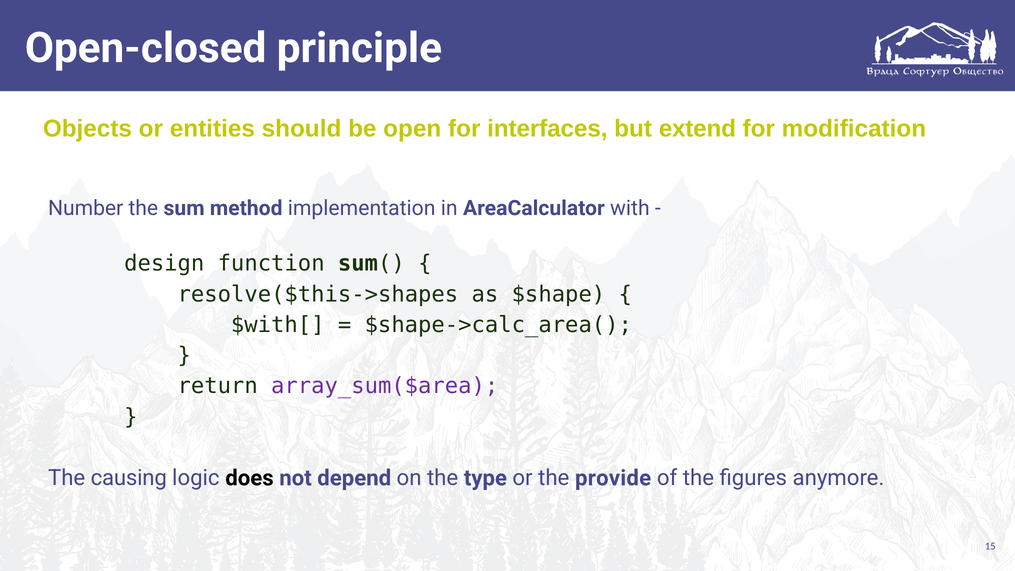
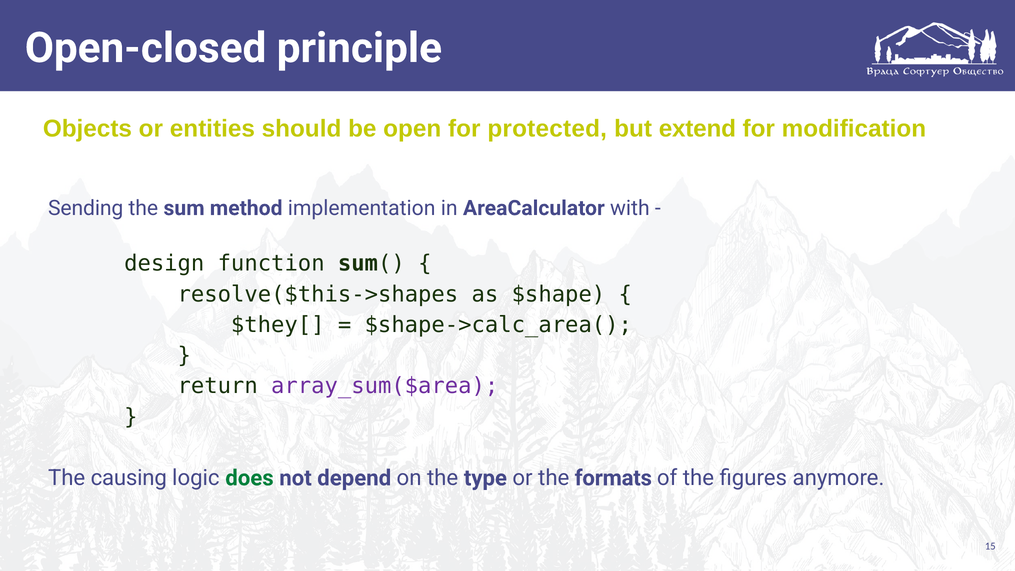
interfaces: interfaces -> protected (547, 129)
Number: Number -> Sending (86, 208)
$with[: $with[ -> $they[ (278, 325)
does colour: black -> green (250, 478)
provide: provide -> formats (613, 478)
